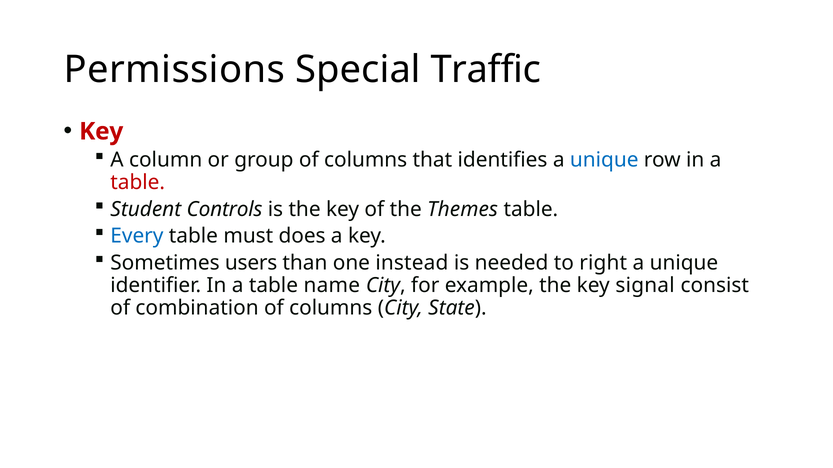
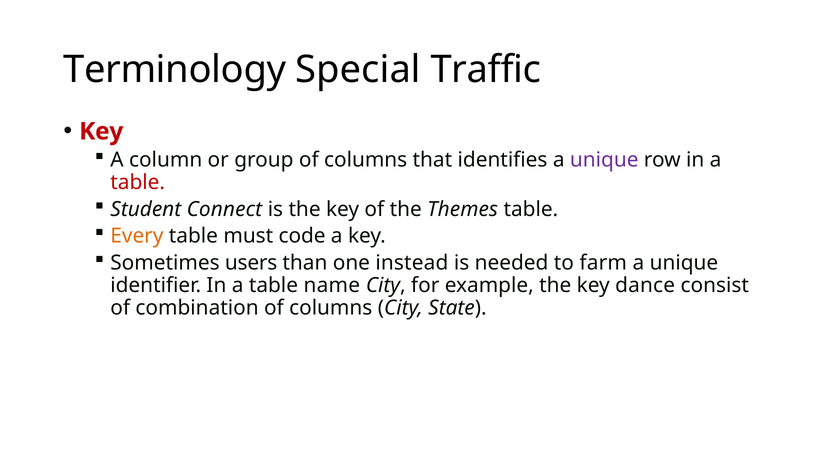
Permissions: Permissions -> Terminology (175, 70)
unique colour: blue -> purple (604, 160)
Controls: Controls -> Connect (224, 210)
Every colour: blue -> orange (137, 236)
does: does -> code (302, 236)
right: right -> farm (603, 263)
signal: signal -> dance (645, 286)
